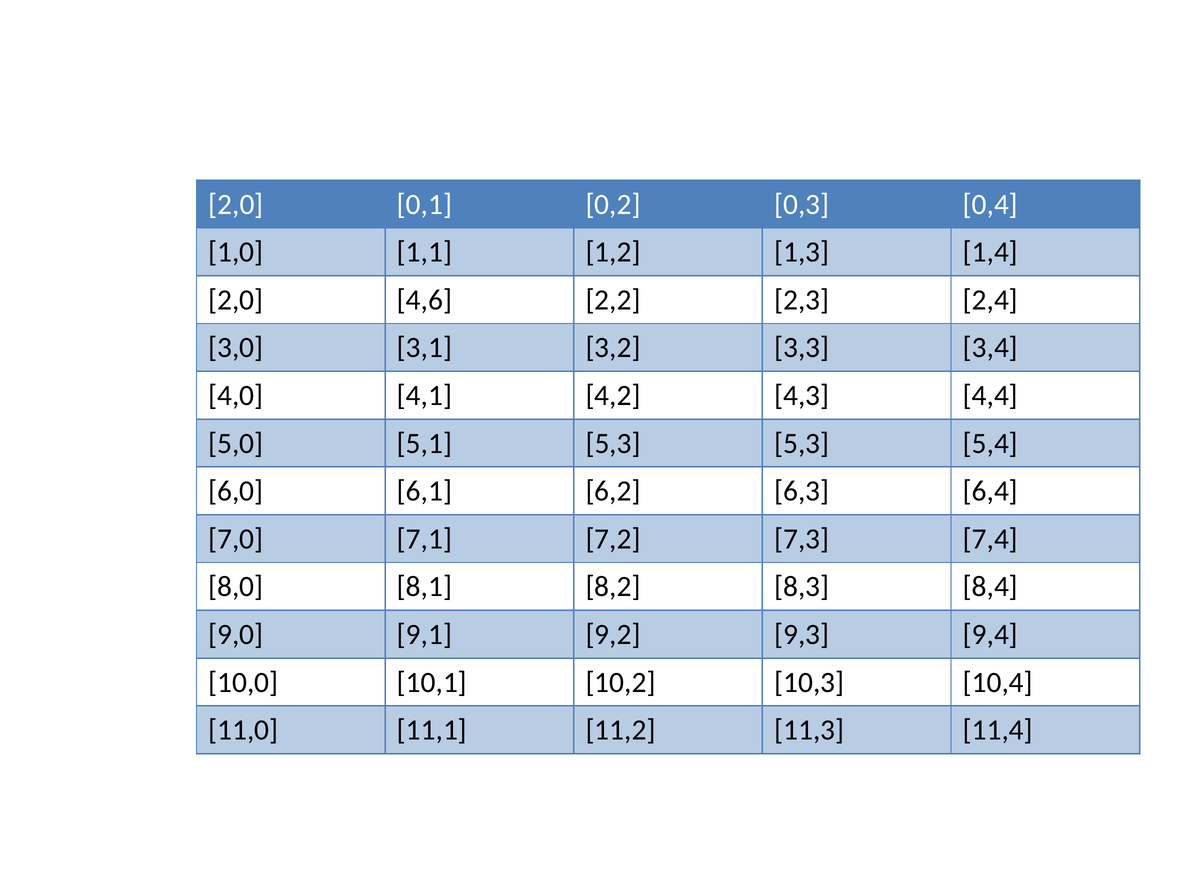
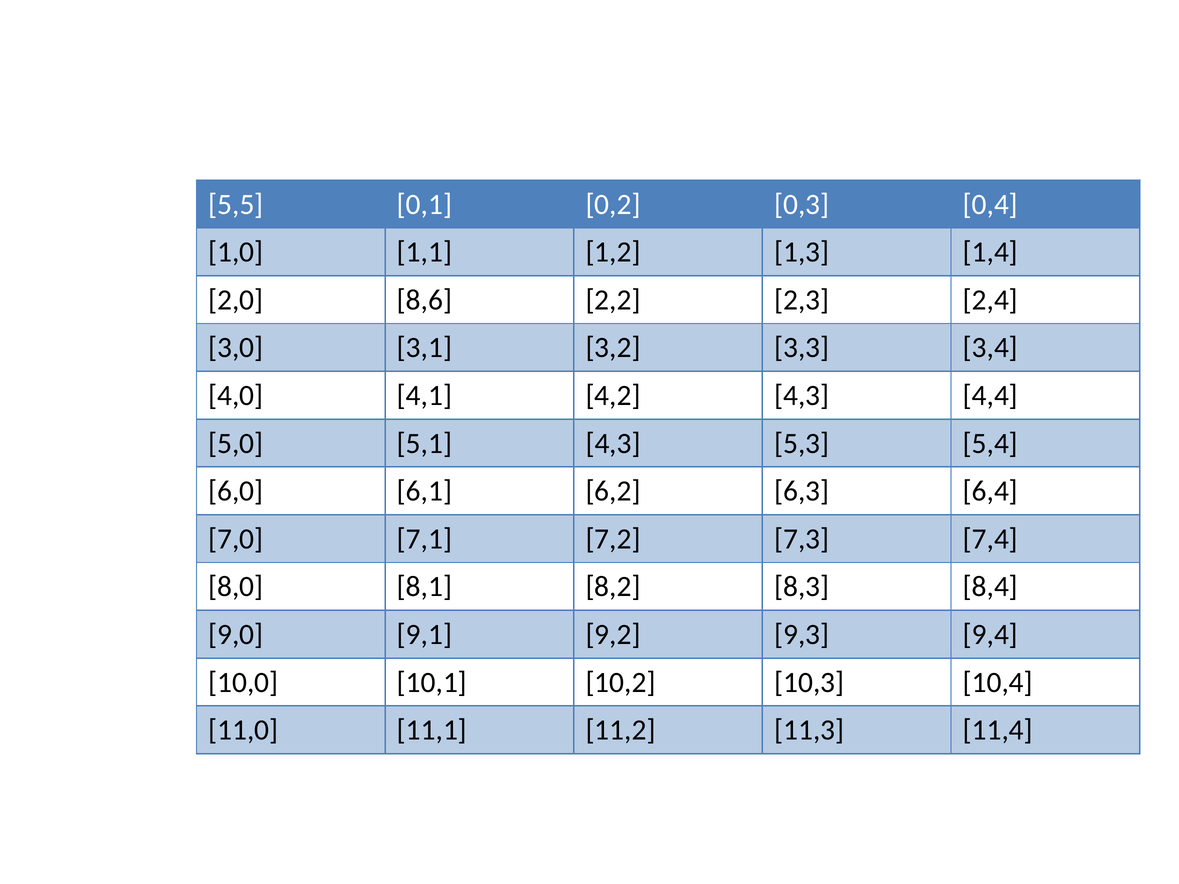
2,0: 2,0 -> 5,5 (236, 204)
4,6: 4,6 -> 8,6 (424, 300)
5,1 5,3: 5,3 -> 4,3 (613, 443)
